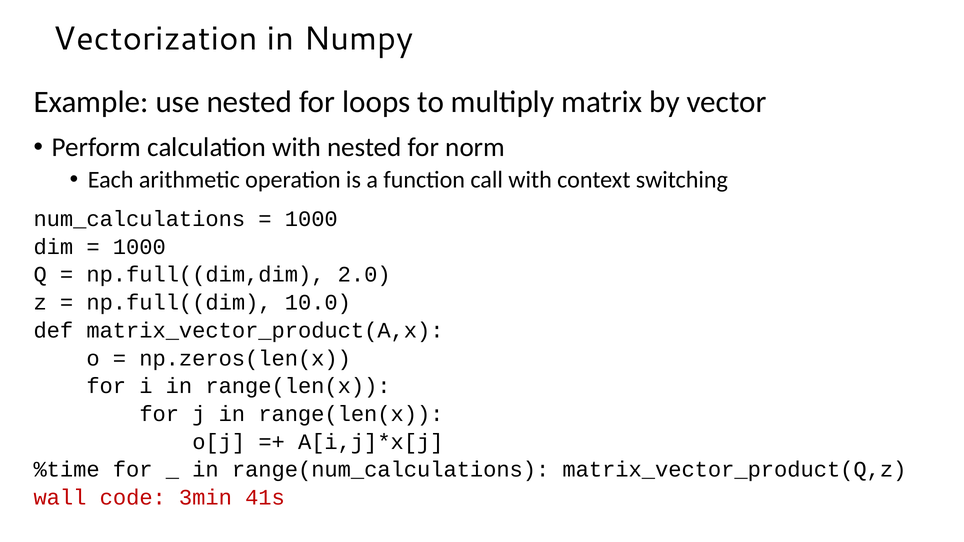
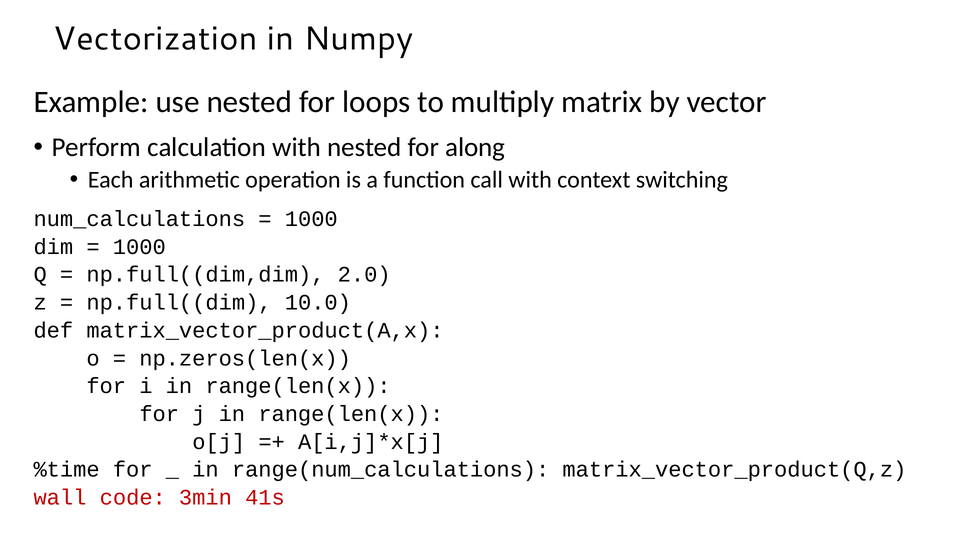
norm: norm -> along (475, 147)
